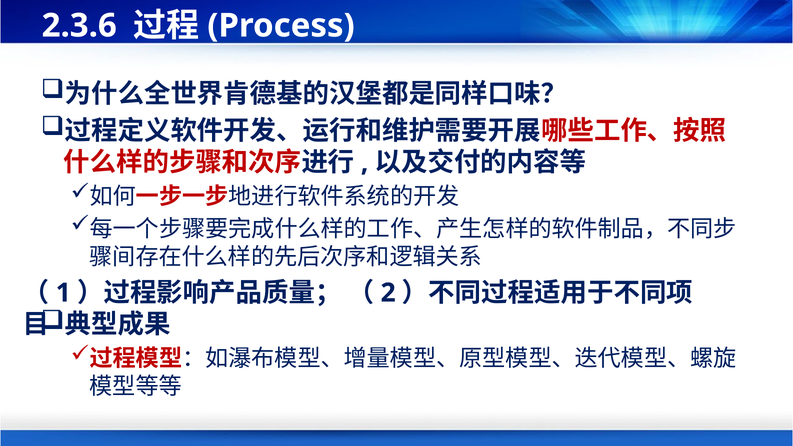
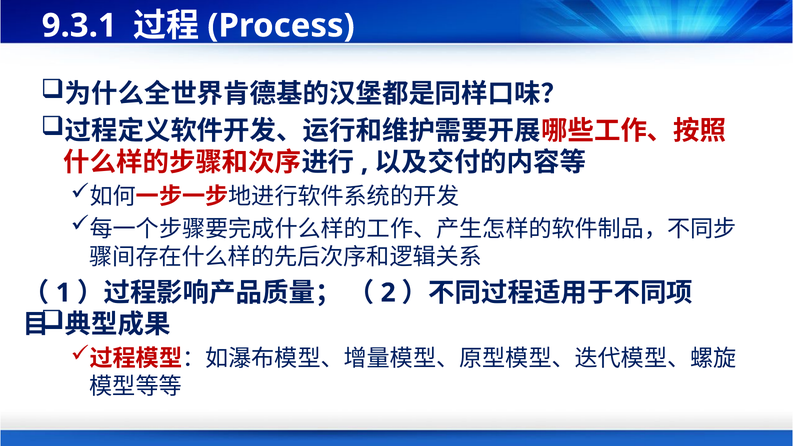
2.3.6: 2.3.6 -> 9.3.1 (79, 26)
